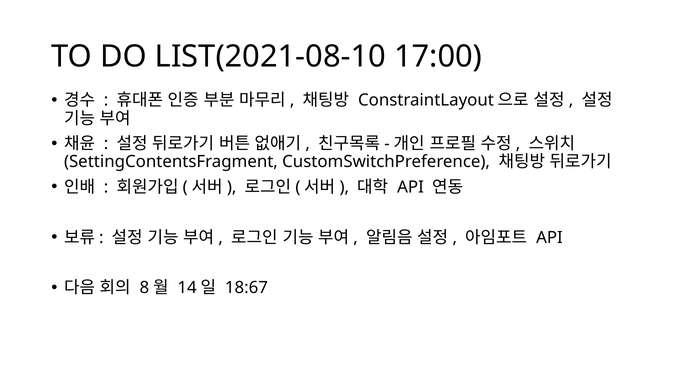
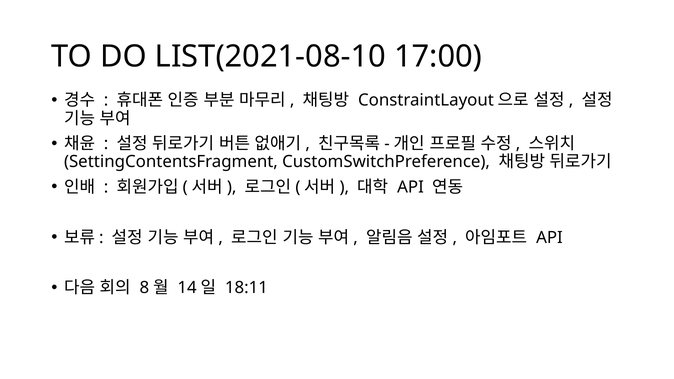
18:67: 18:67 -> 18:11 (246, 288)
